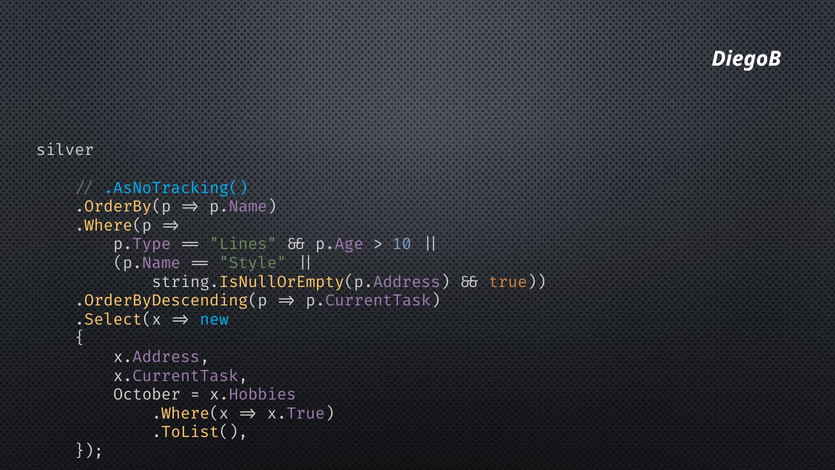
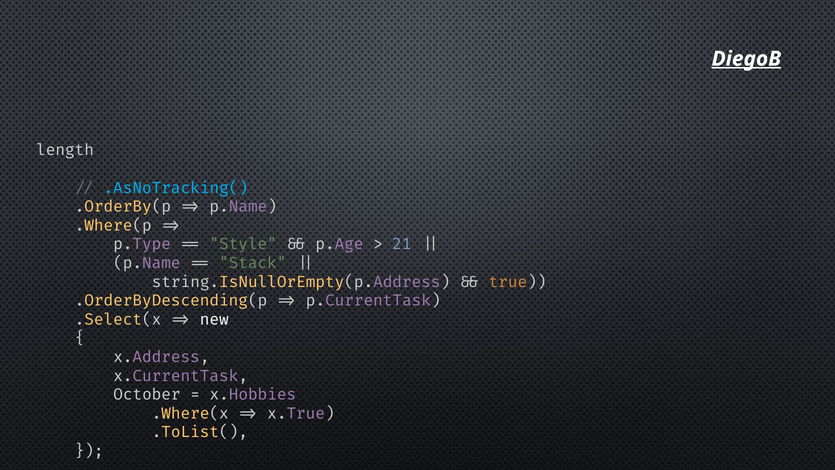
DiegoB underline: none -> present (746, 59)
silver: silver -> length (65, 150)
Lines: Lines -> Style (243, 244)
10: 10 -> 21 (402, 244)
Style: Style -> Stack (253, 263)
new colour: light blue -> white (214, 319)
